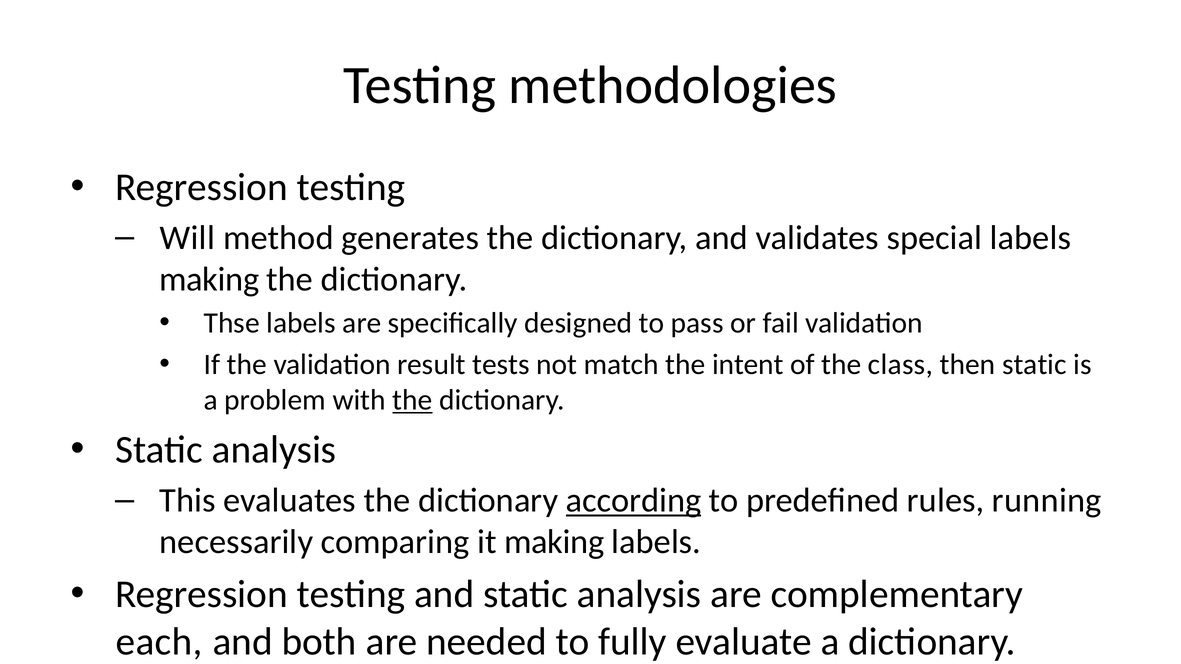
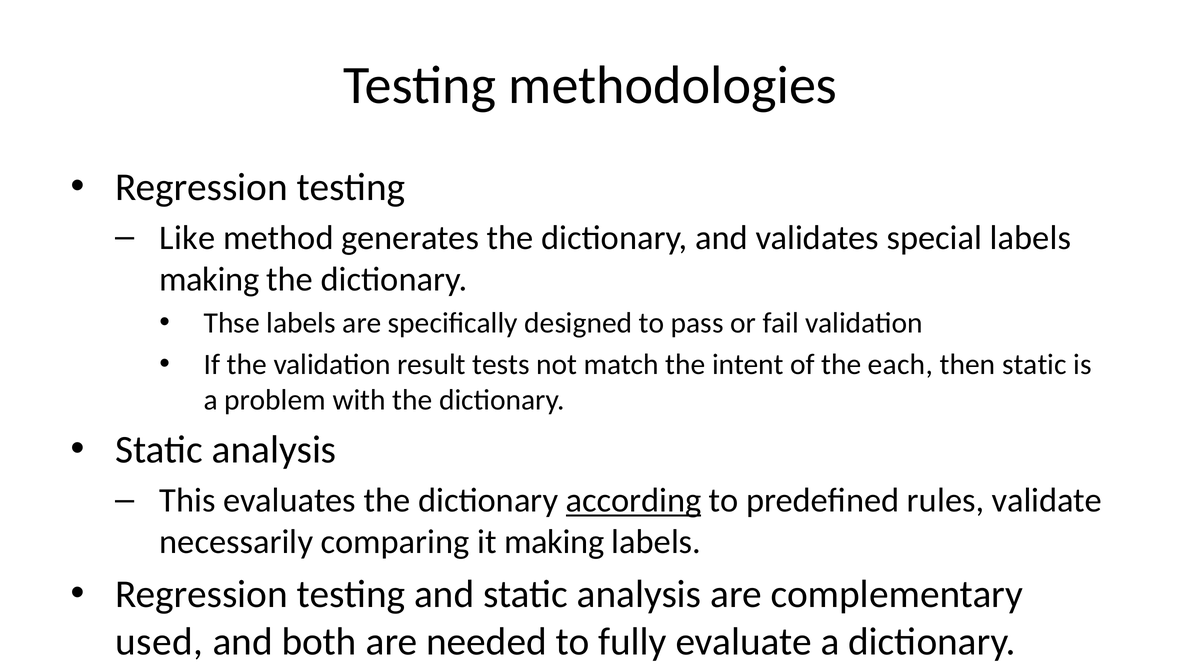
Will: Will -> Like (187, 238)
class: class -> each (900, 365)
the underline: present -> none (412, 400)
running: running -> validate (1047, 501)
each: each -> used (159, 642)
